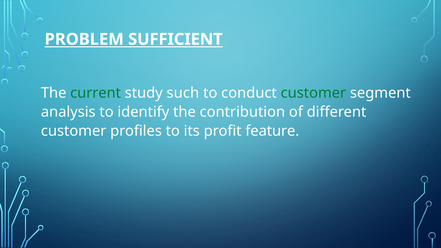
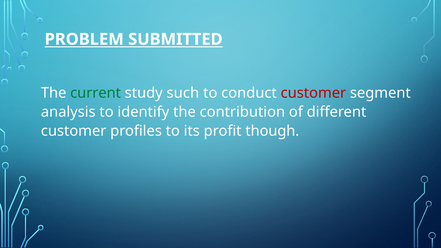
SUFFICIENT: SUFFICIENT -> SUBMITTED (175, 39)
customer colour: green -> red (313, 93)
feature: feature -> though (272, 131)
